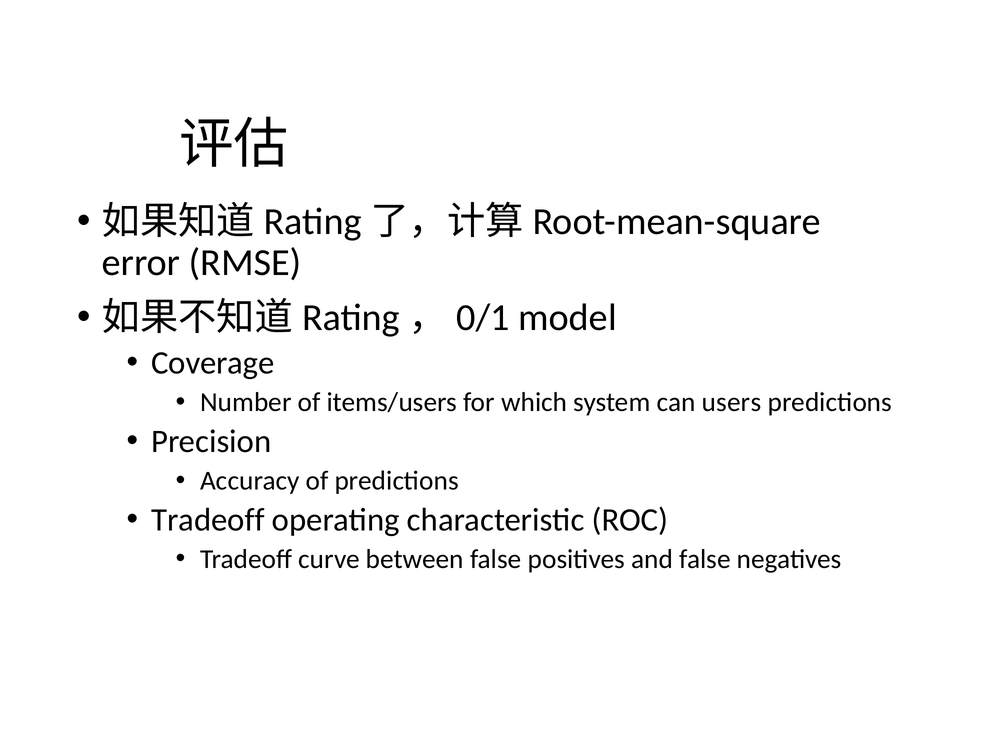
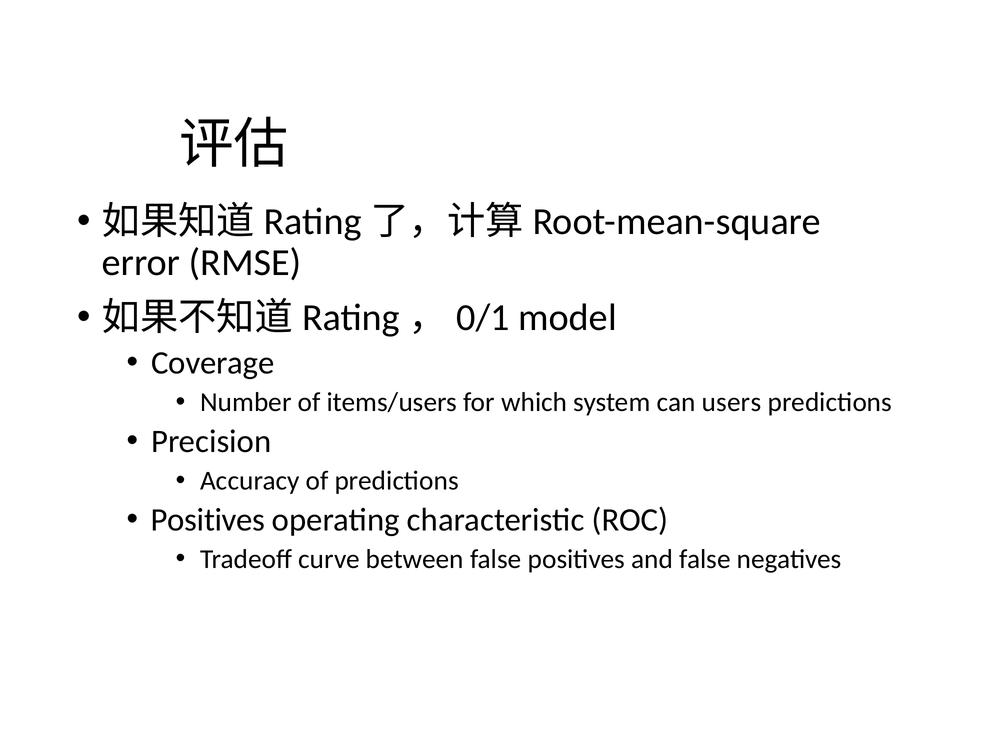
Tradeoff: Tradeoff -> Positives (208, 520)
